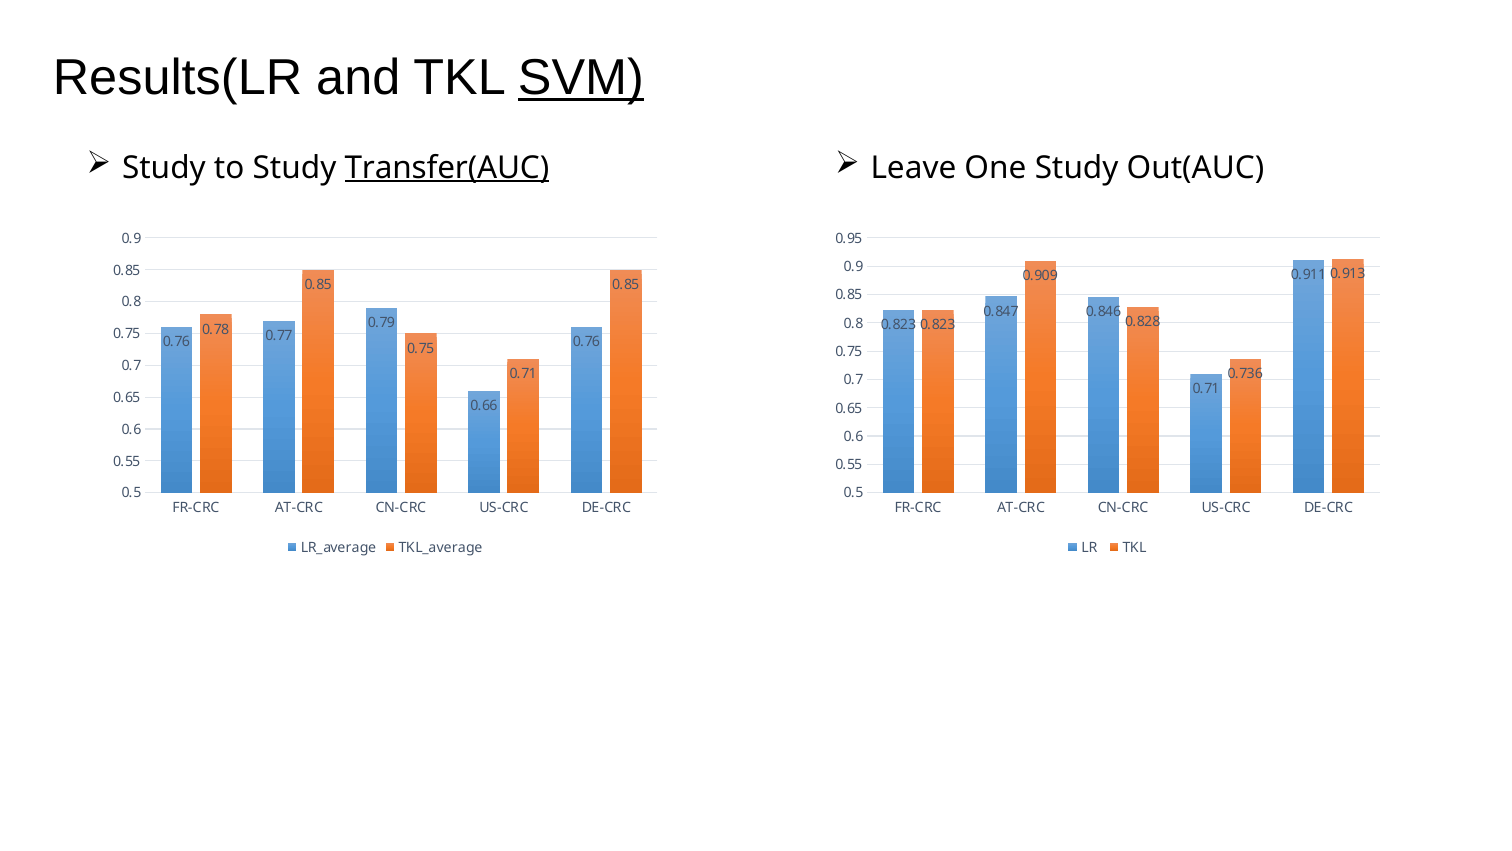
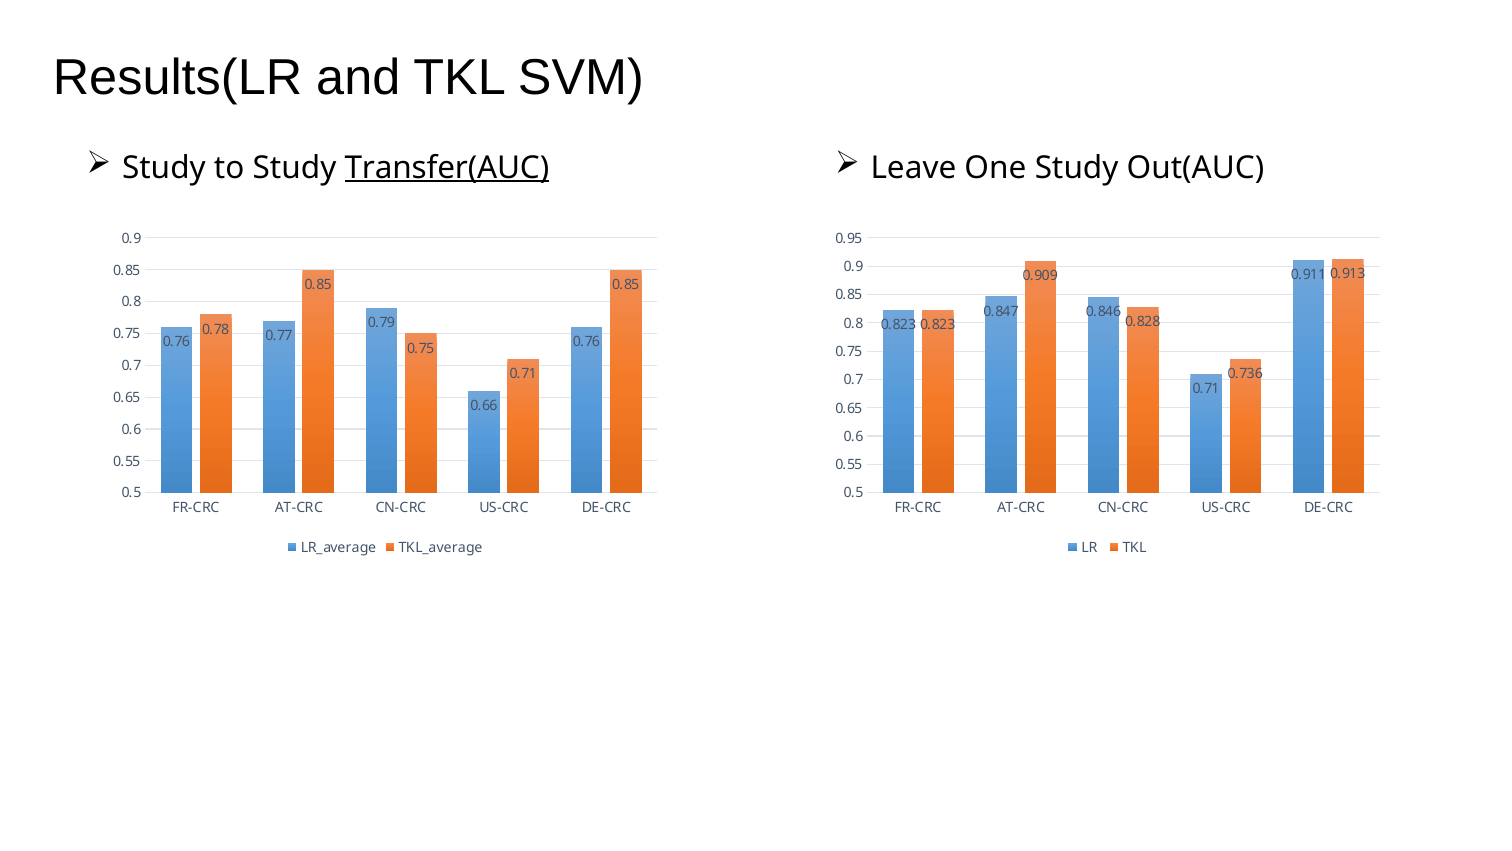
SVM underline: present -> none (581, 78)
